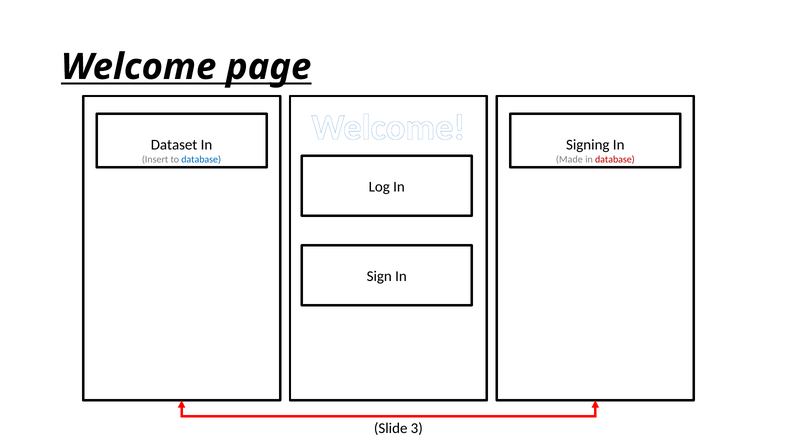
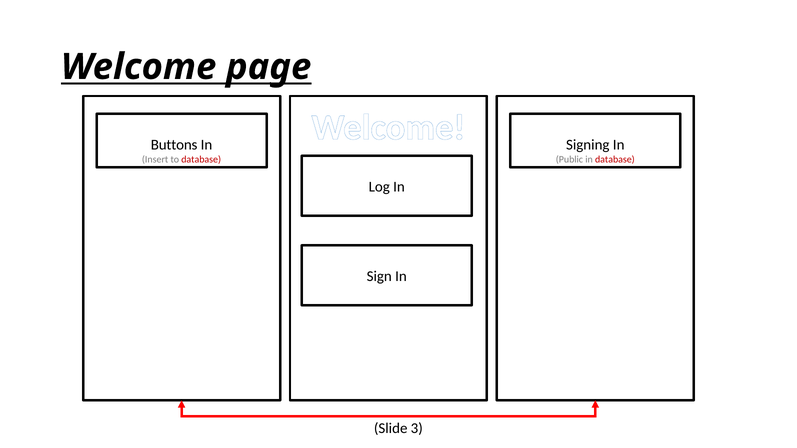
Dataset: Dataset -> Buttons (174, 145)
database colour: blue -> red (201, 159)
Made: Made -> Public (569, 159)
